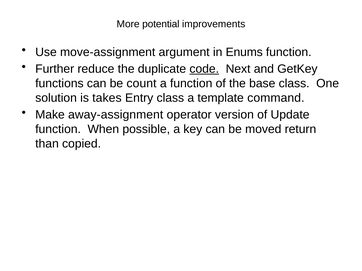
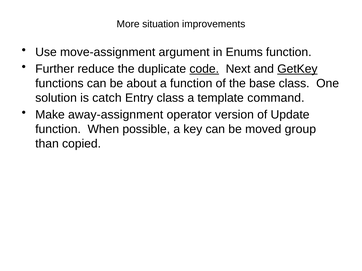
potential: potential -> situation (161, 24)
GetKey underline: none -> present (297, 69)
count: count -> about (142, 83)
takes: takes -> catch (107, 98)
return: return -> group (300, 129)
